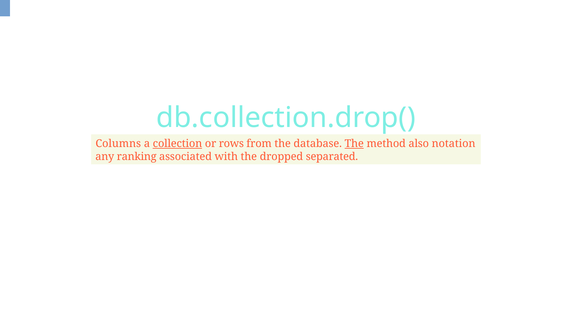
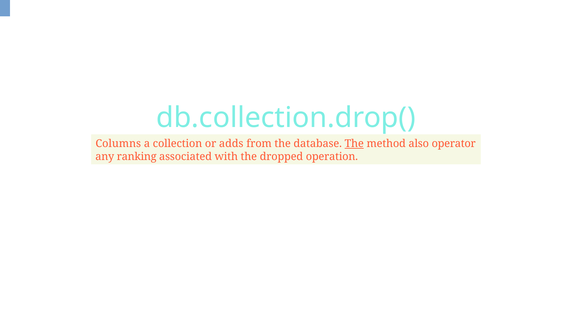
collection underline: present -> none (178, 144)
rows: rows -> adds (231, 144)
notation: notation -> operator (454, 144)
separated: separated -> operation (332, 156)
